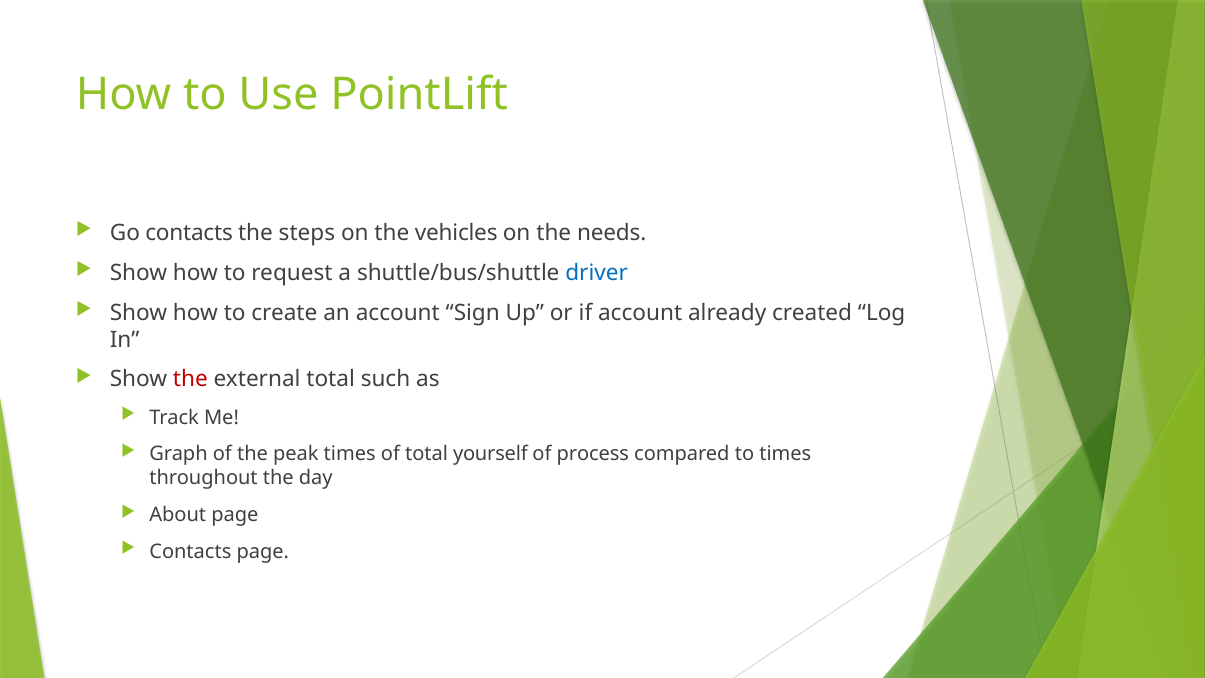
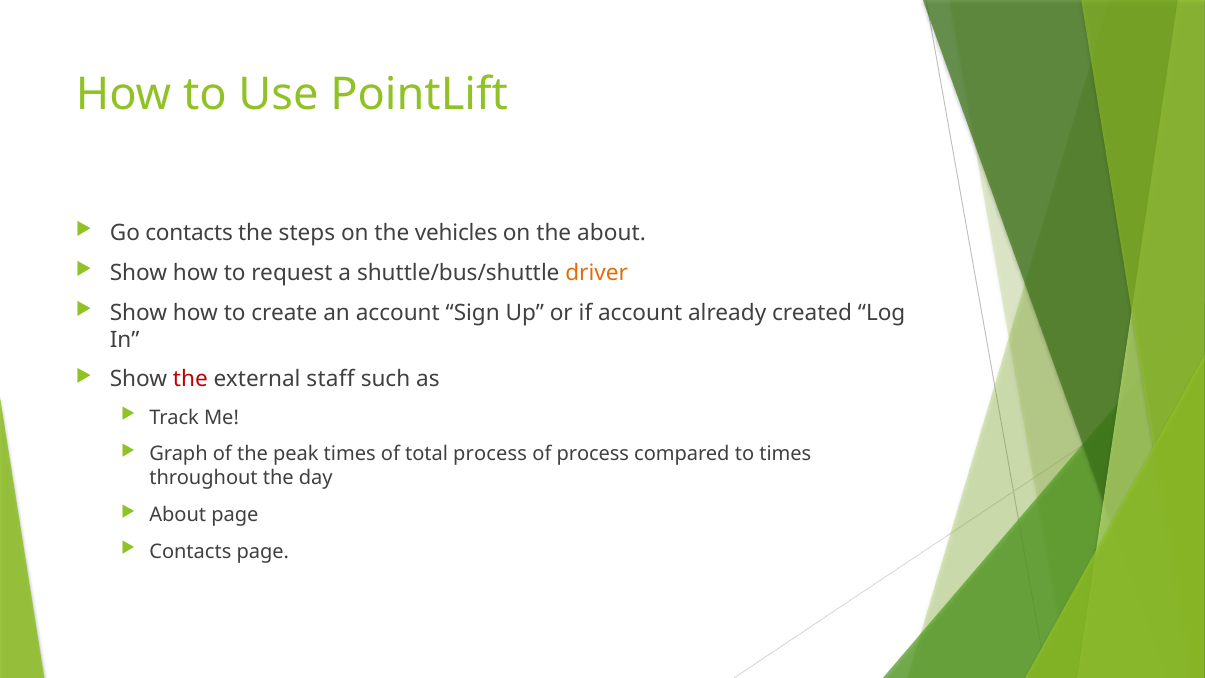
the needs: needs -> about (612, 233)
driver colour: blue -> orange (597, 273)
external total: total -> staff (331, 379)
total yourself: yourself -> process (490, 454)
